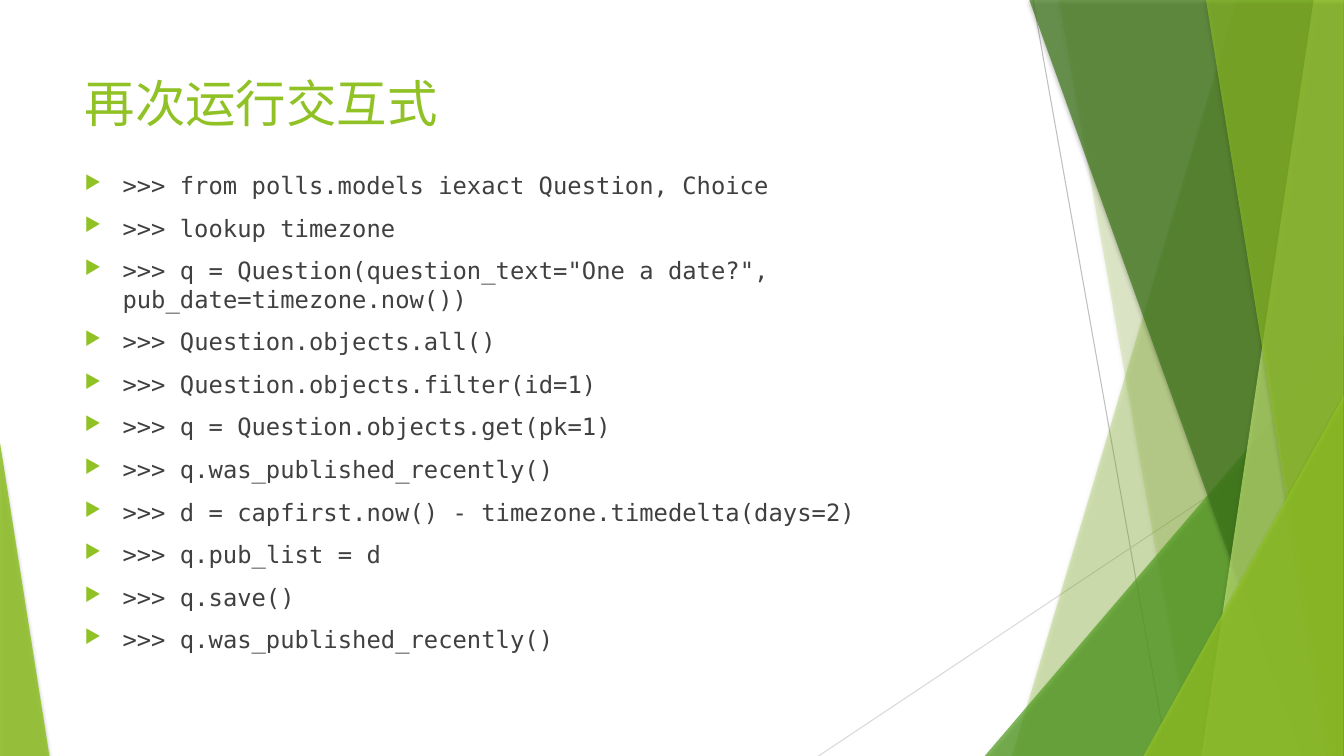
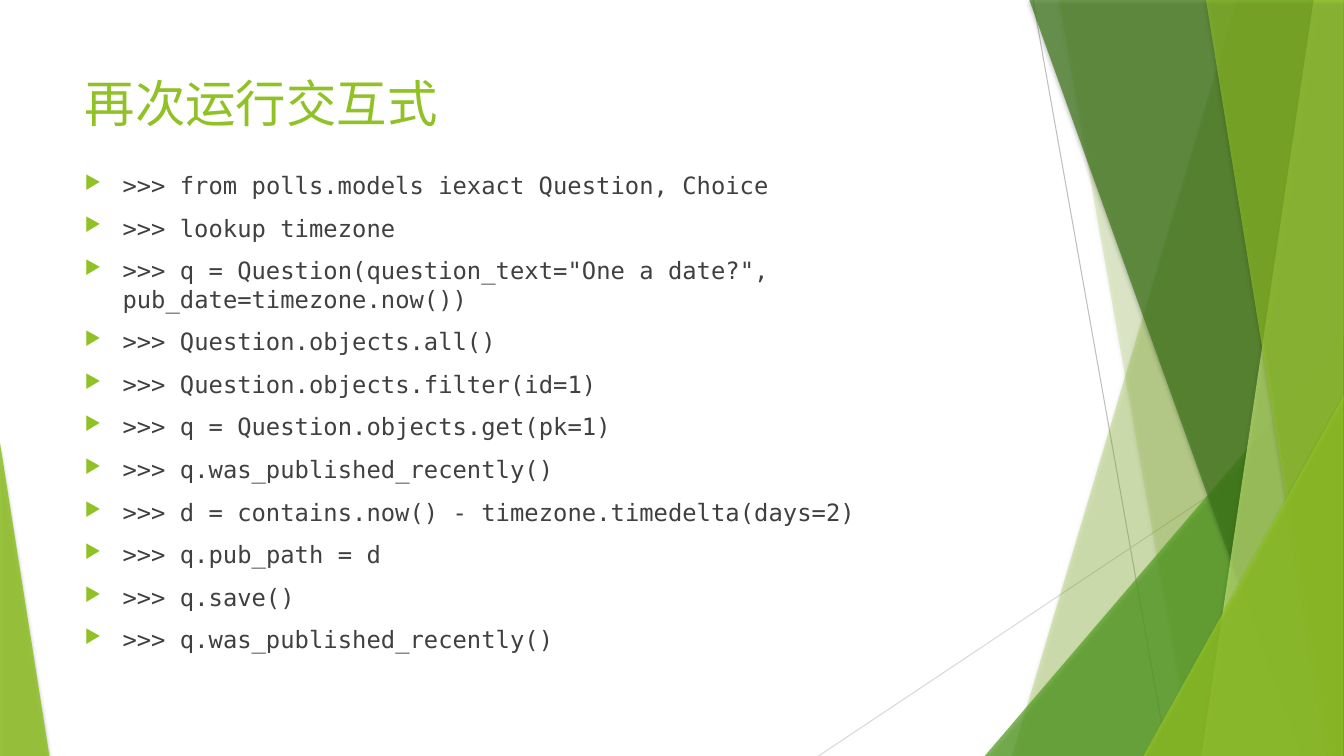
capfirst.now(: capfirst.now( -> contains.now( (338, 513)
q.pub_list: q.pub_list -> q.pub_path (252, 556)
